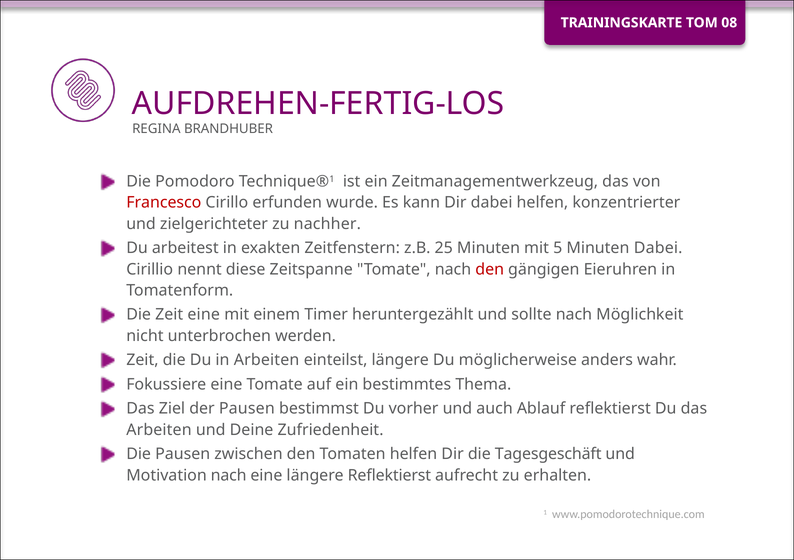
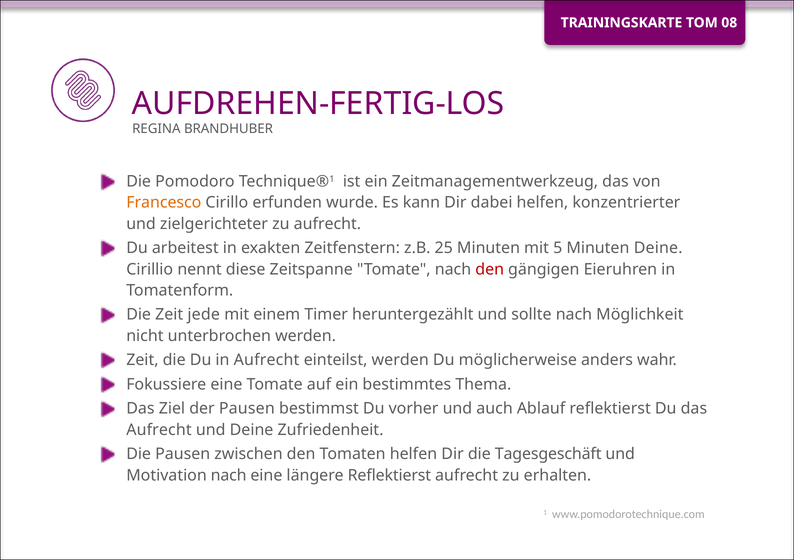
Francesco colour: red -> orange (164, 203)
zu nachher: nachher -> aufrecht (327, 224)
Minuten Dabei: Dabei -> Deine (658, 248)
Zeit eine: eine -> jede (204, 314)
in Arbeiten: Arbeiten -> Aufrecht (267, 360)
einteilst längere: längere -> werden (400, 360)
Arbeiten: Arbeiten -> Aufrecht (159, 430)
